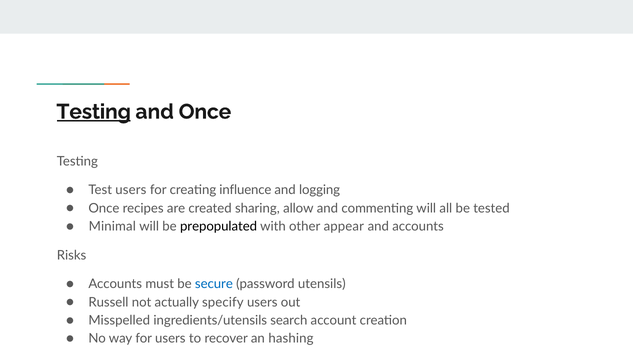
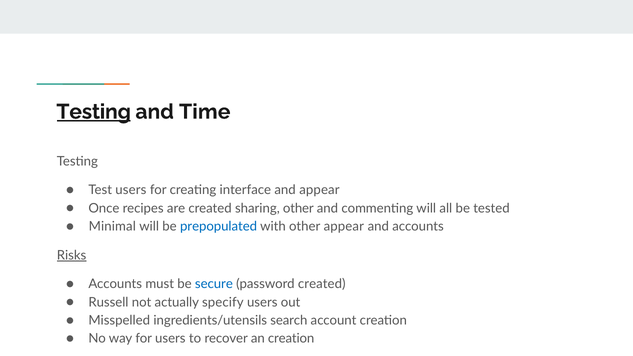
and Once: Once -> Time (205, 112)
influence: influence -> interface (245, 190)
and logging: logging -> appear (319, 190)
sharing allow: allow -> other (298, 208)
prepopulated colour: black -> blue (219, 227)
Risks underline: none -> present (72, 255)
password utensils: utensils -> created (322, 284)
an hashing: hashing -> creation (291, 339)
